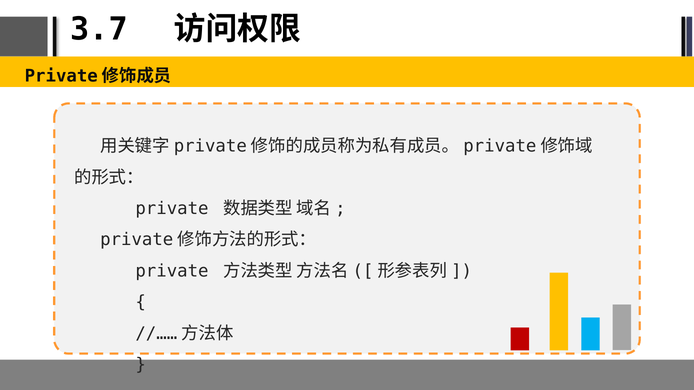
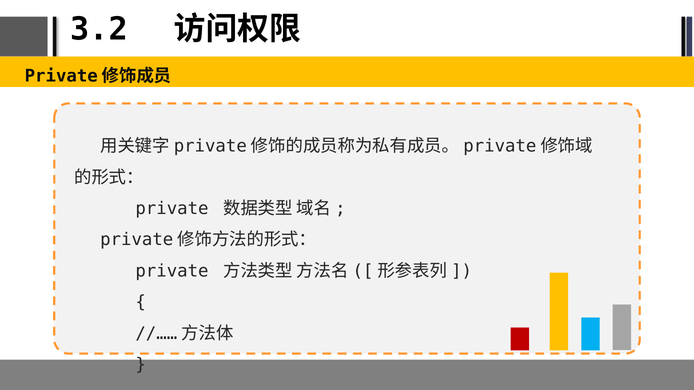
3.7: 3.7 -> 3.2 (99, 29)
